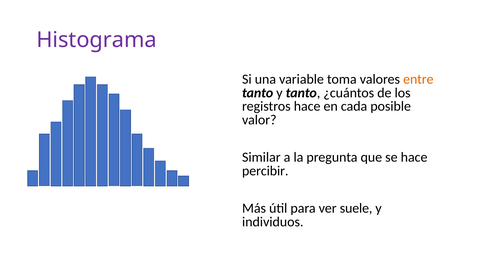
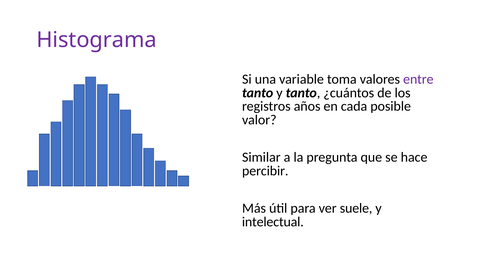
entre colour: orange -> purple (418, 79)
registros hace: hace -> años (307, 107)
individuos: individuos -> intelectual (273, 222)
